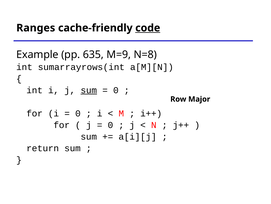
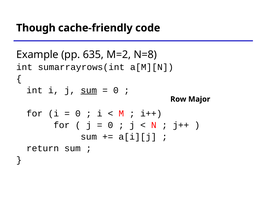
Ranges: Ranges -> Though (36, 28)
code underline: present -> none (148, 28)
M=9: M=9 -> M=2 (119, 54)
